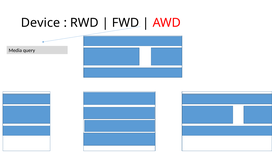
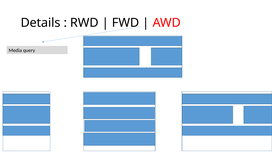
Device: Device -> Details (41, 23)
